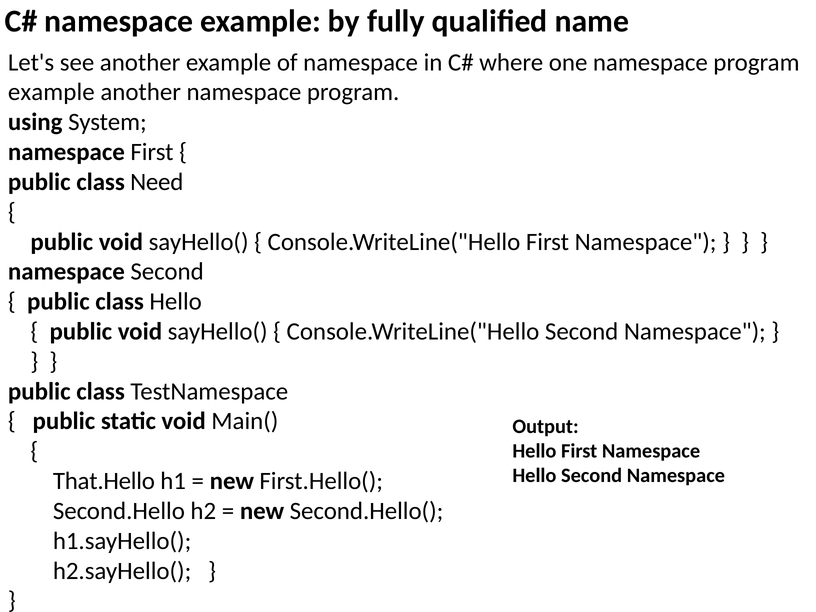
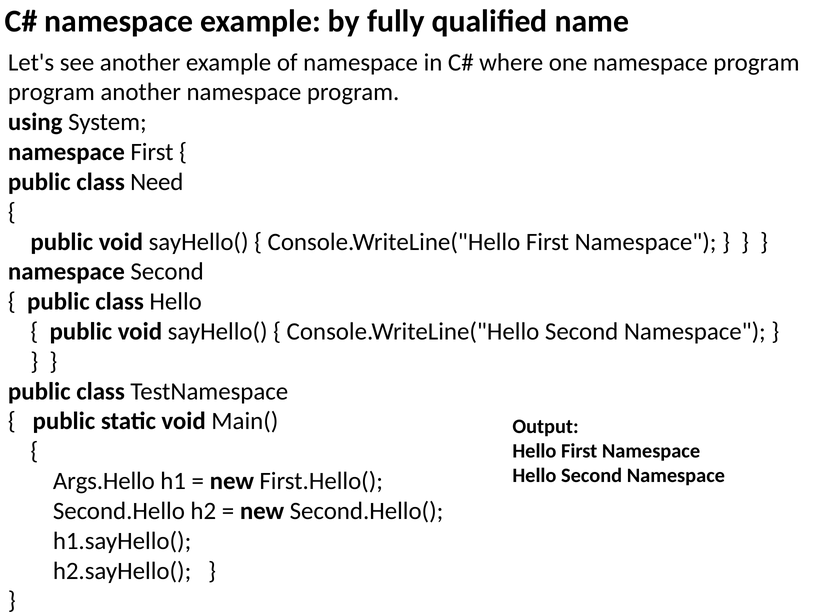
example: example -> program (51, 92)
That.Hello: That.Hello -> Args.Hello (104, 481)
